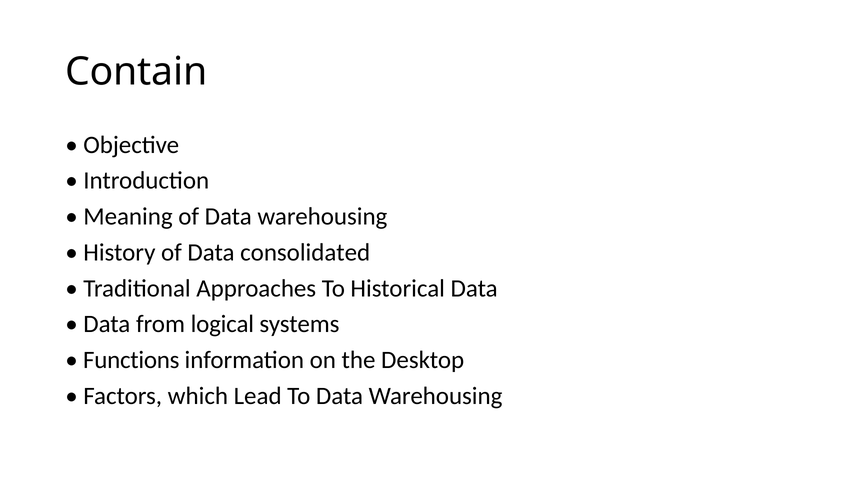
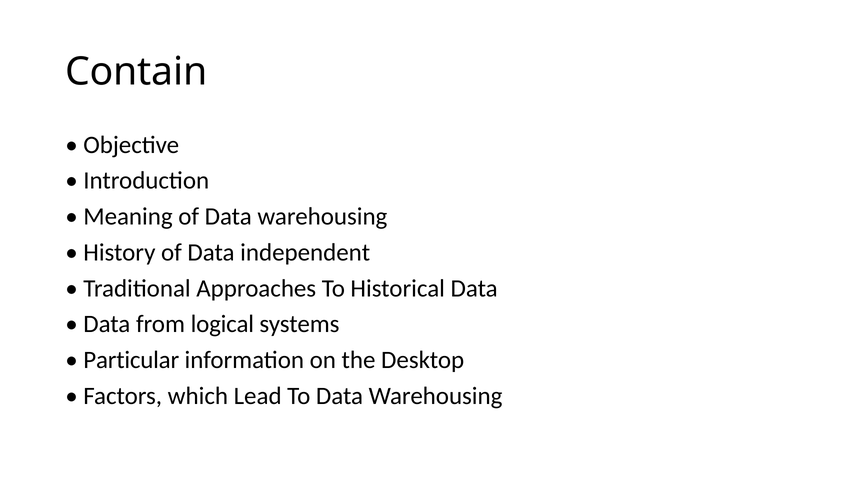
consolidated: consolidated -> independent (305, 252)
Functions: Functions -> Particular (131, 360)
